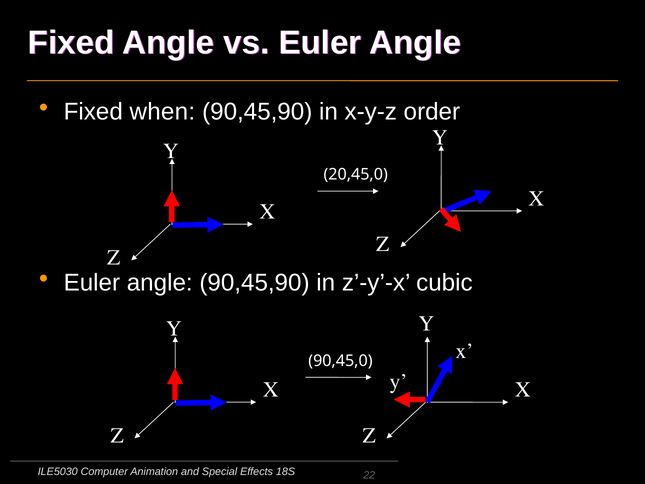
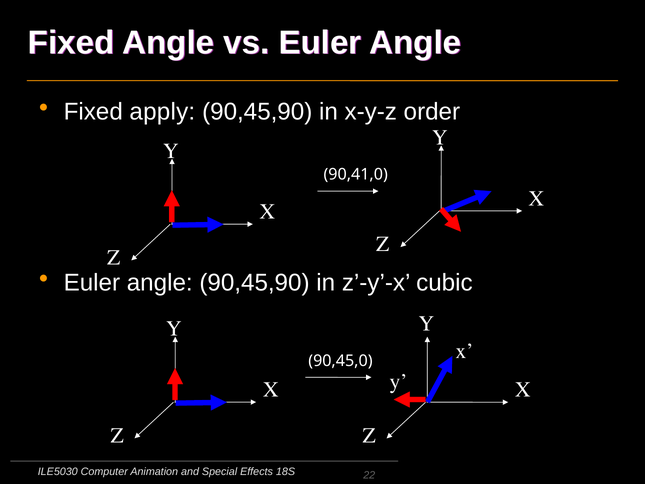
when: when -> apply (162, 112)
20,45,0: 20,45,0 -> 90,41,0 (356, 174)
